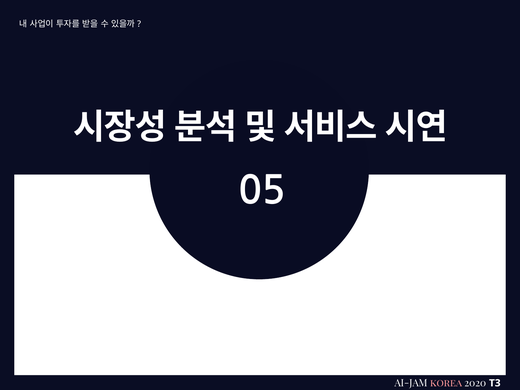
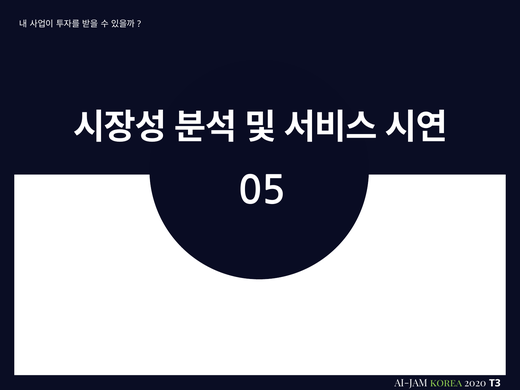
korea colour: pink -> light green (446, 383)
